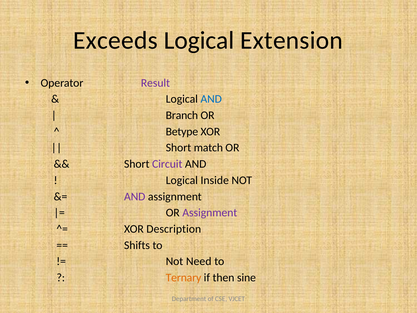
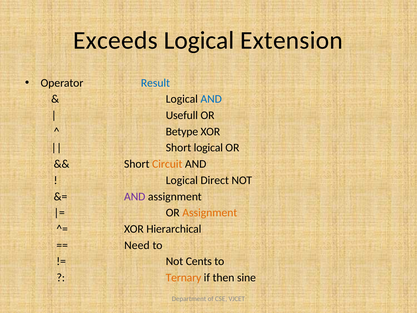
Result colour: purple -> blue (155, 83)
Branch: Branch -> Usefull (182, 115)
Short match: match -> logical (208, 148)
Circuit colour: purple -> orange (167, 164)
Inside: Inside -> Direct (215, 180)
Assignment colour: purple -> orange (210, 213)
Description: Description -> Hierarchical (174, 229)
Shifts: Shifts -> Need (137, 245)
Need: Need -> Cents (199, 261)
